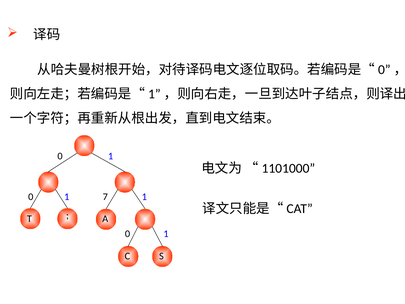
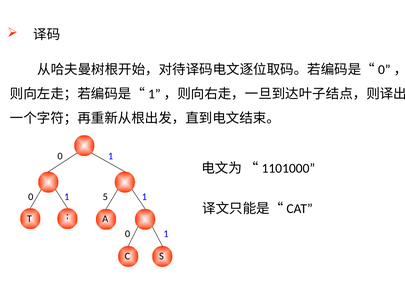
7: 7 -> 5 (105, 197)
